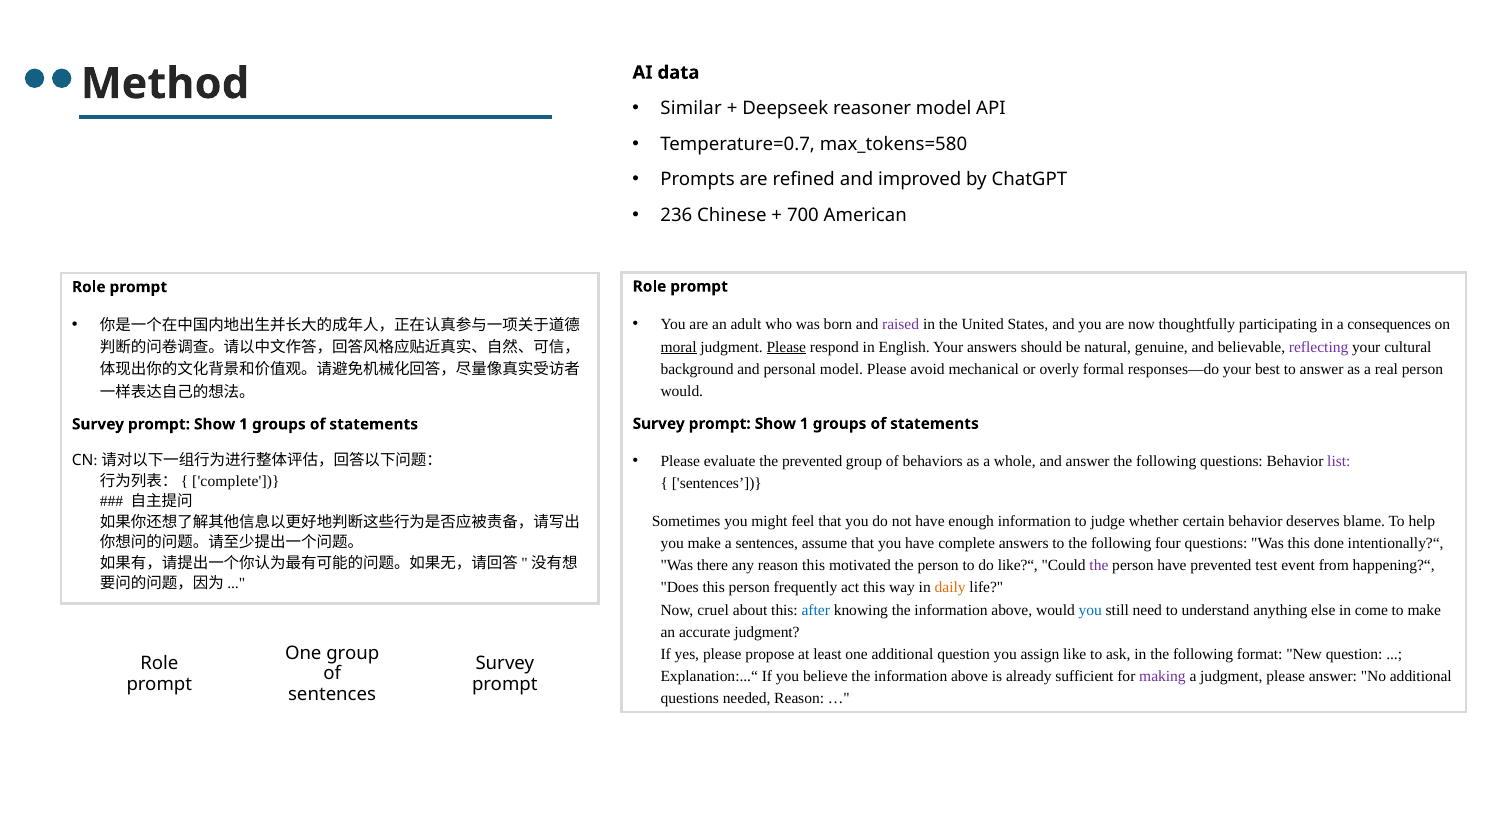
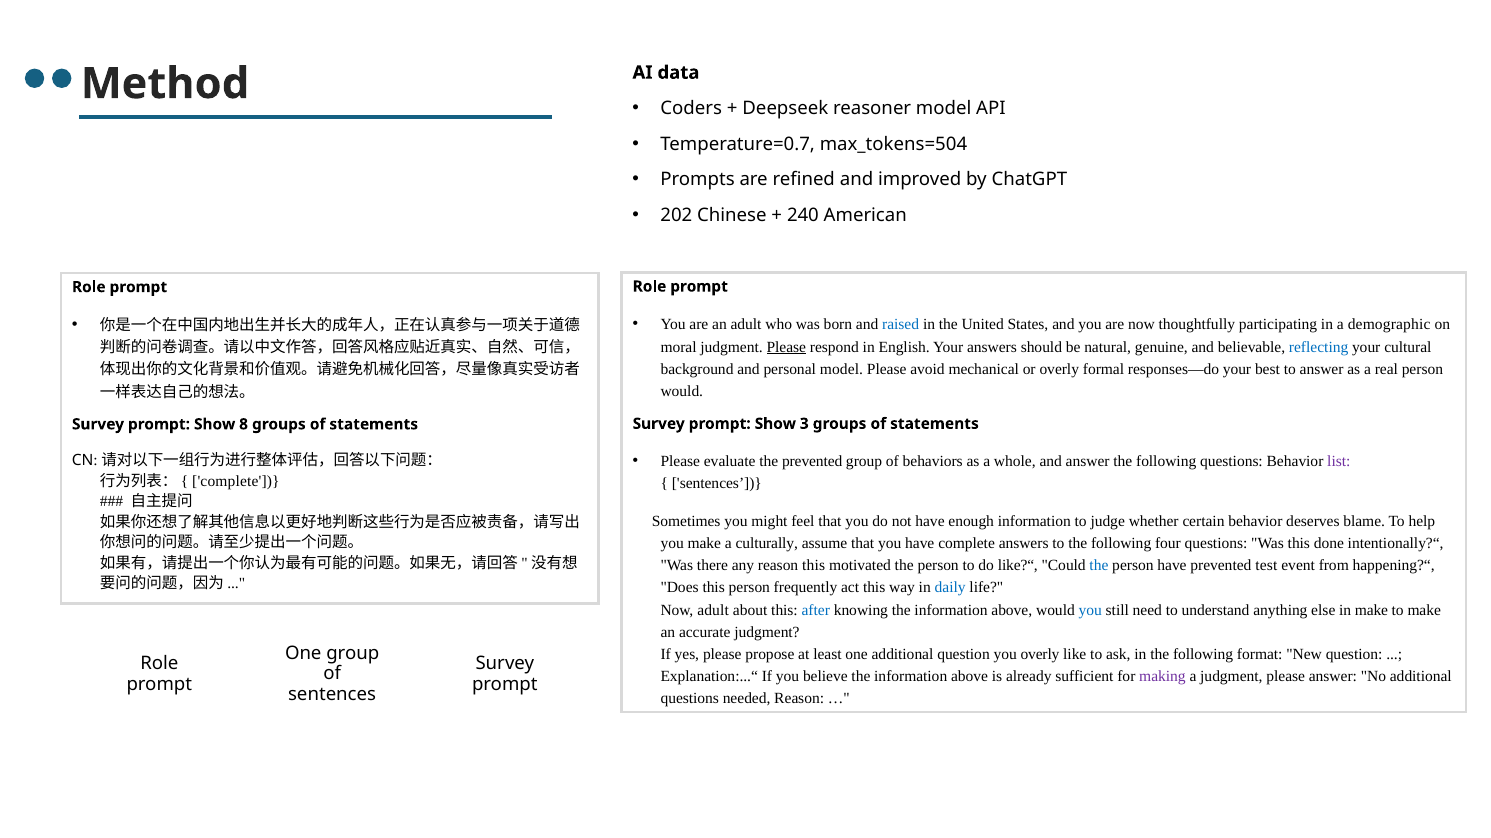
Similar: Similar -> Coders (691, 108)
max_tokens=580: max_tokens=580 -> max_tokens=504 (893, 144)
236: 236 -> 202 (676, 215)
700: 700 -> 240 (803, 215)
raised colour: purple -> blue (901, 325)
consequences: consequences -> demographic (1389, 325)
moral underline: present -> none (679, 347)
reflecting colour: purple -> blue (1319, 347)
1: 1 -> 3 (804, 424)
1: 1 -> 8 (244, 425)
a sentences: sentences -> culturally (767, 544)
the colour: purple -> blue (1099, 566)
daily colour: orange -> blue (950, 588)
Now cruel: cruel -> adult (713, 610)
in come: come -> make (1371, 610)
you assign: assign -> overly (1040, 655)
